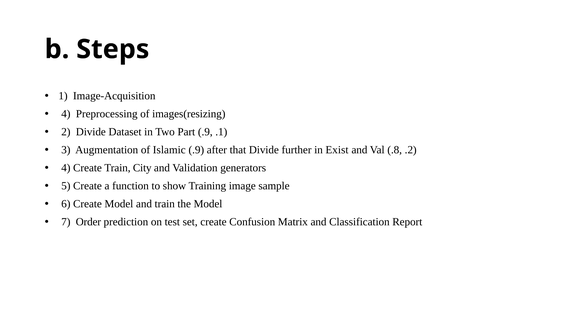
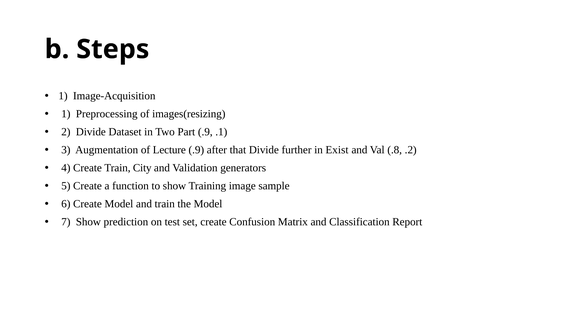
4: 4 -> 1 (66, 114)
Islamic: Islamic -> Lecture (169, 150)
7 Order: Order -> Show (88, 222)
